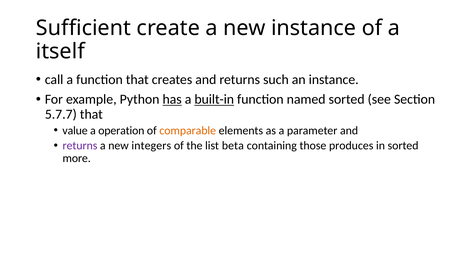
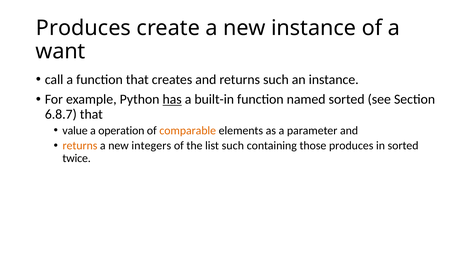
Sufficient: Sufficient -> Produces (83, 28)
itself: itself -> want (60, 51)
built-in underline: present -> none (214, 100)
5.7.7: 5.7.7 -> 6.8.7 (61, 114)
returns colour: purple -> orange (80, 146)
list beta: beta -> such (233, 146)
more: more -> twice (77, 159)
